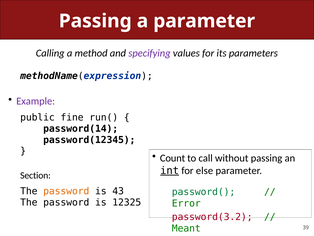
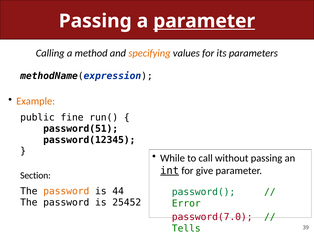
parameter underline: none -> present (204, 21)
specifying colour: purple -> orange (149, 53)
Example colour: purple -> orange (36, 101)
password(14: password(14 -> password(51 (81, 128)
Count: Count -> While (173, 158)
else: else -> give (205, 170)
43: 43 -> 44 (118, 191)
12325: 12325 -> 25452 (127, 202)
password(3.2: password(3.2 -> password(7.0 (212, 216)
Meant: Meant -> Tells (186, 228)
